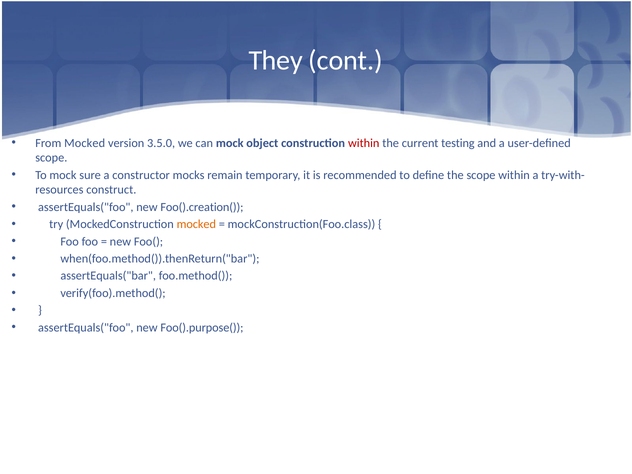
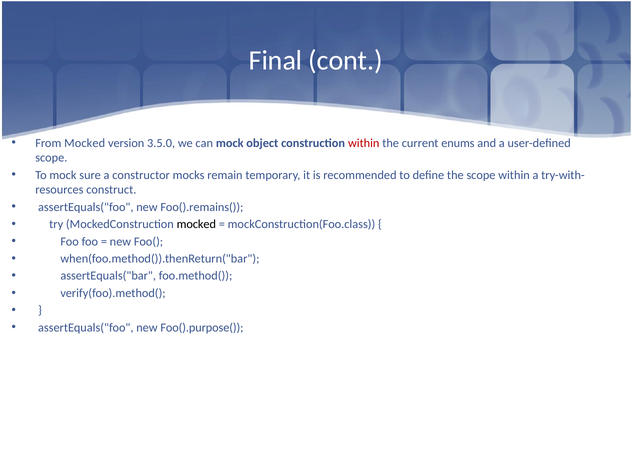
They: They -> Final (276, 60)
testing: testing -> enums (458, 143)
Foo().creation(: Foo().creation( -> Foo().remains( (202, 207)
mocked colour: orange -> black (196, 224)
